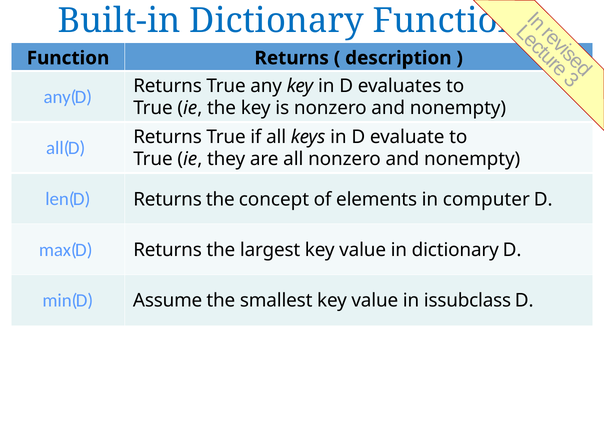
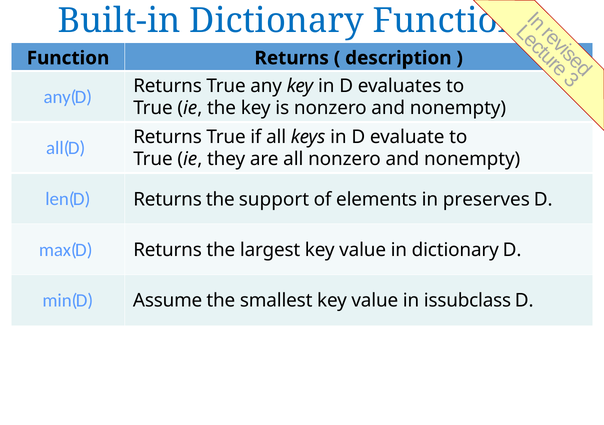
concept: concept -> support (274, 200)
computer: computer -> preserves (486, 200)
